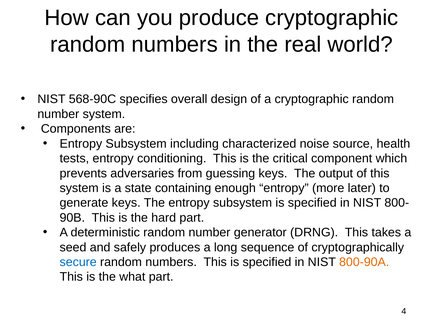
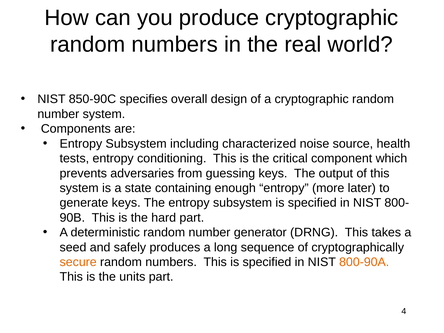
568-90C: 568-90C -> 850-90C (92, 99)
secure colour: blue -> orange (78, 262)
what: what -> units (132, 277)
